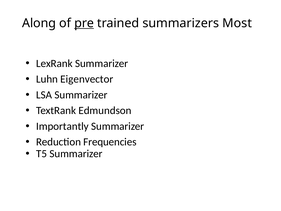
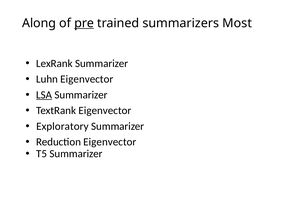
LSA underline: none -> present (44, 95)
TextRank Edmundson: Edmundson -> Eigenvector (105, 110)
Importantly: Importantly -> Exploratory (62, 126)
Reduction Frequencies: Frequencies -> Eigenvector (110, 142)
